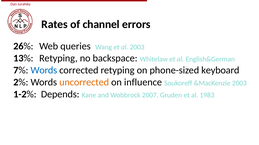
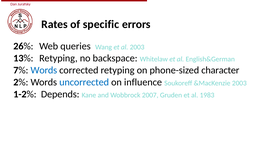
channel: channel -> specific (101, 24)
keyboard: keyboard -> character (220, 71)
uncorrected colour: orange -> blue (84, 83)
